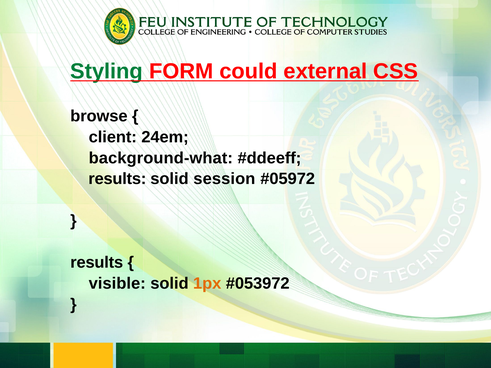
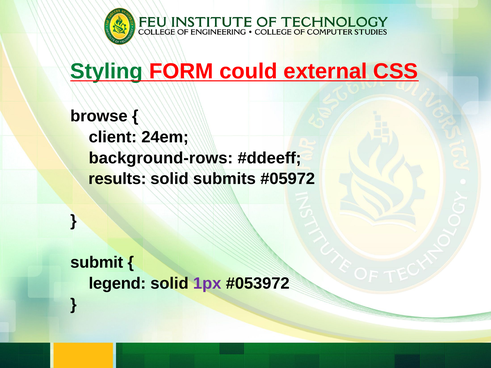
background-what: background-what -> background-rows (161, 158)
session: session -> submits (224, 179)
results: results -> submit (97, 263)
visible: visible -> legend (117, 284)
1px colour: orange -> purple (207, 284)
